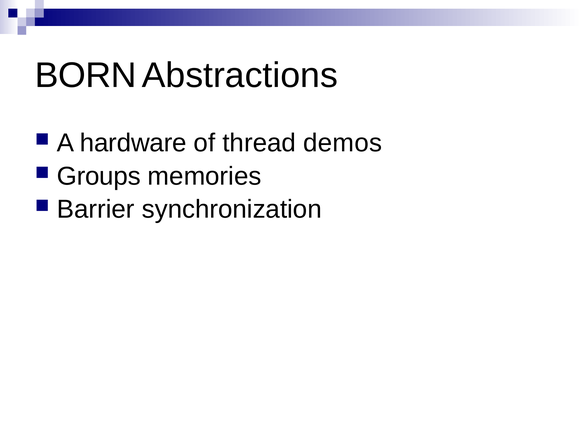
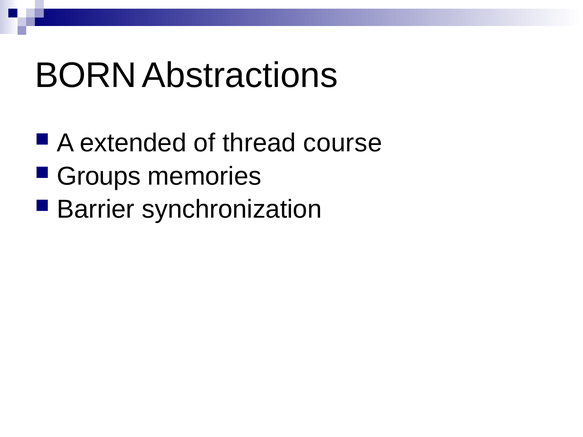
hardware: hardware -> extended (133, 143)
demos: demos -> course (343, 143)
